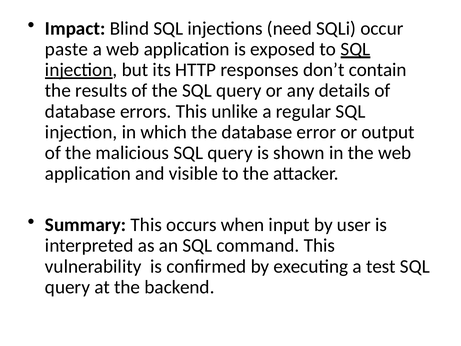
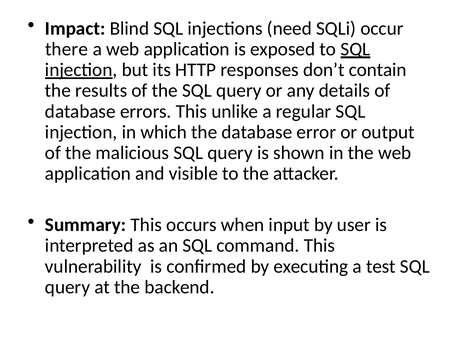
paste: paste -> there (67, 49)
